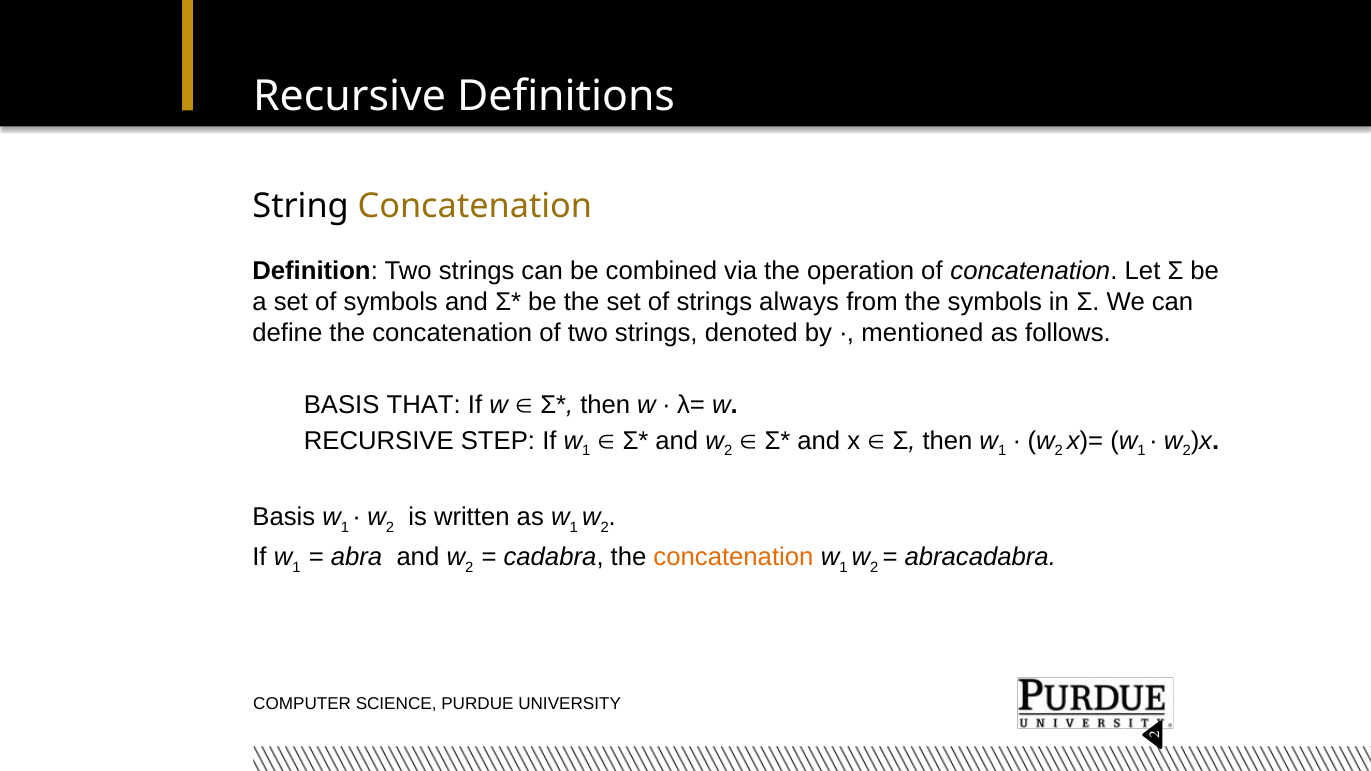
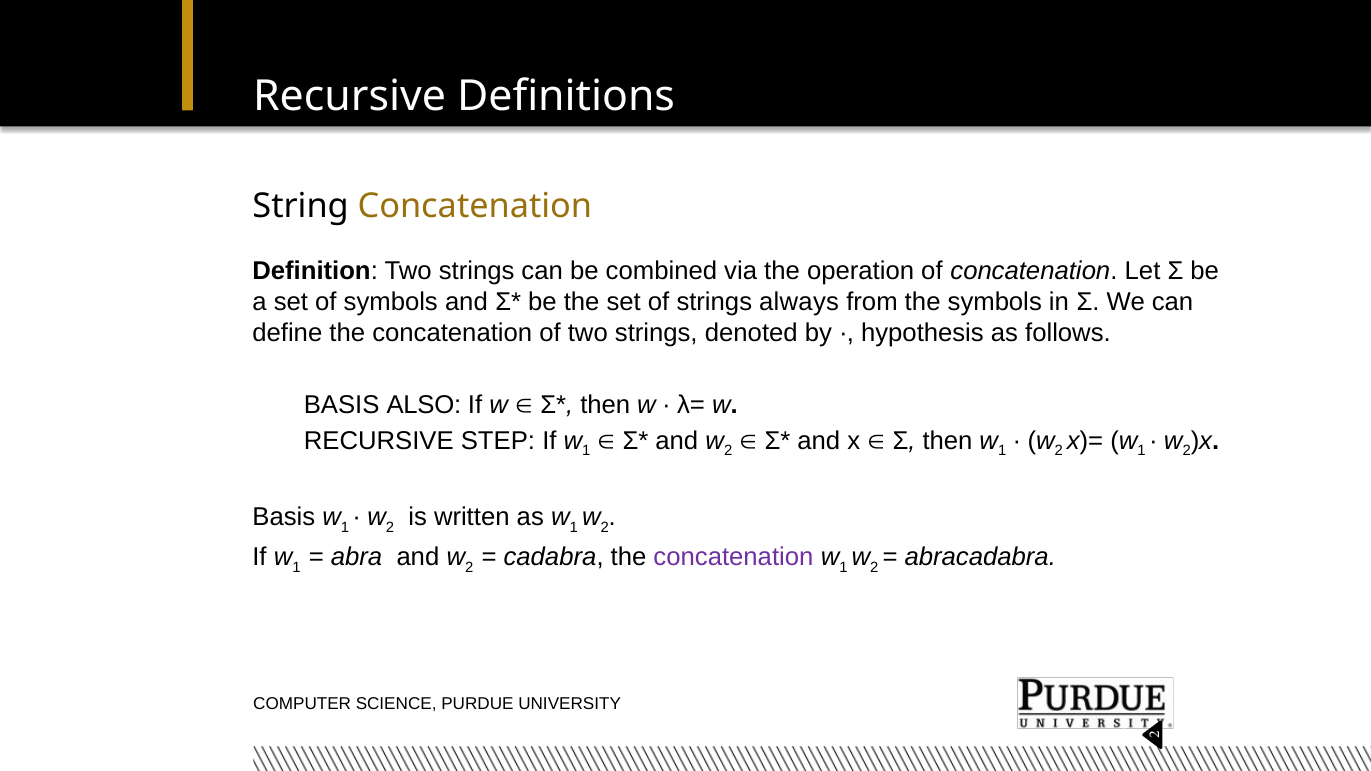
mentioned: mentioned -> hypothesis (922, 333)
THAT: THAT -> ALSO (424, 405)
concatenation colour: orange -> purple (733, 558)
